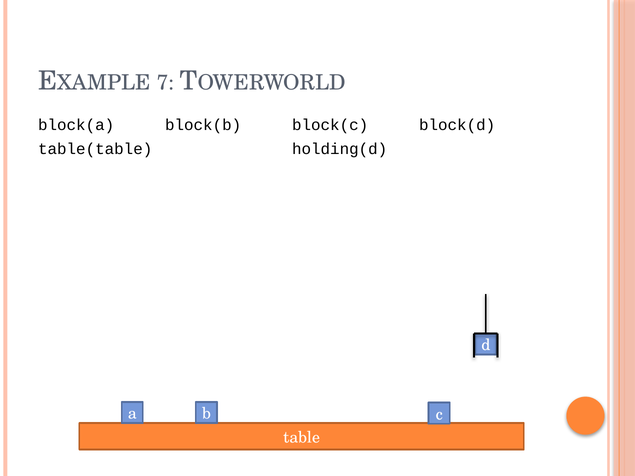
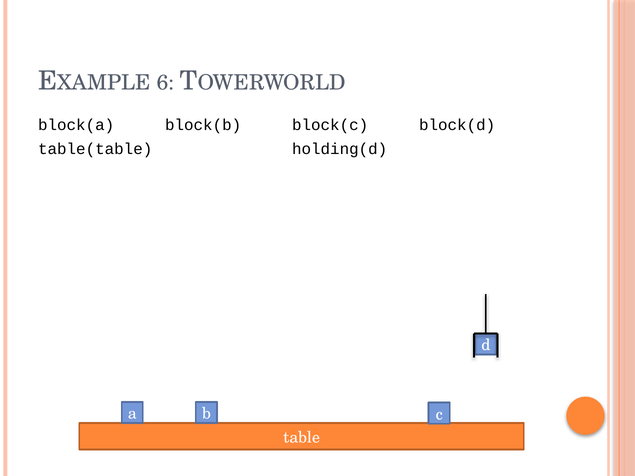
7: 7 -> 6 (165, 83)
